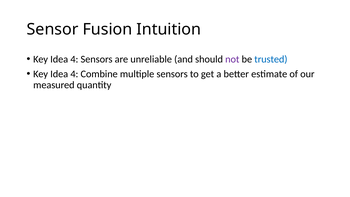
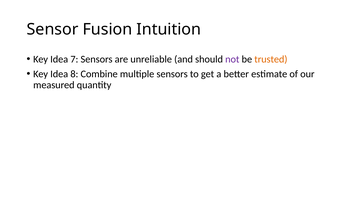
4: 4 -> 7 (74, 59)
trusted colour: blue -> orange (271, 59)
4: 4 -> 8 (74, 74)
